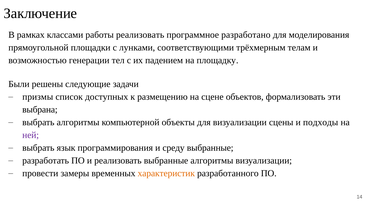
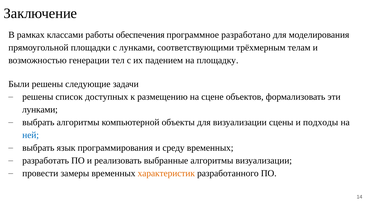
работы реализовать: реализовать -> обеспечения (140, 35)
призмы: призмы -> решены (38, 97)
выбрана: выбрана -> лунками (40, 110)
ней colour: purple -> blue (31, 136)
среду выбранные: выбранные -> временных (210, 148)
